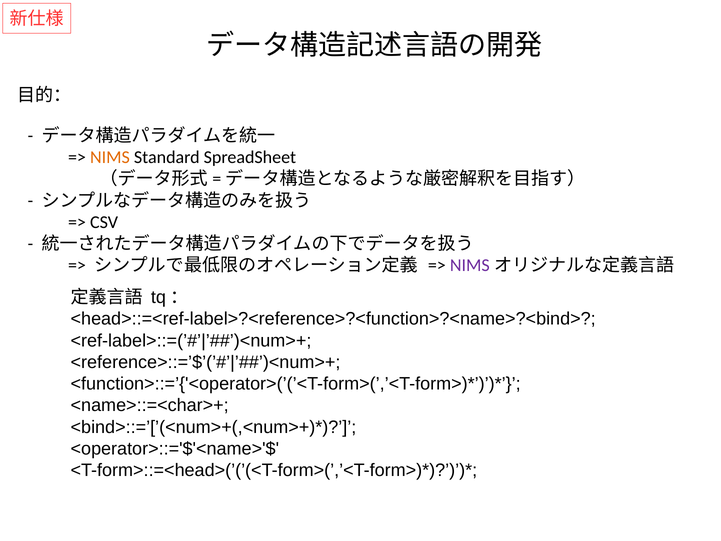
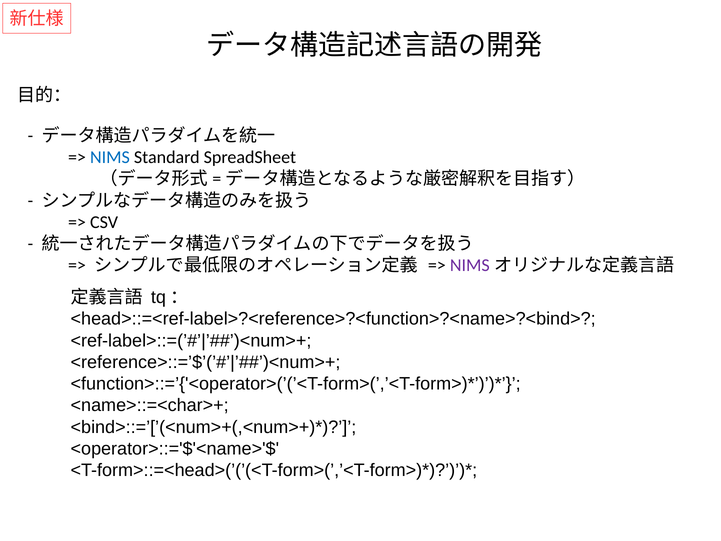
NIMS colour: orange -> blue (110, 157)
